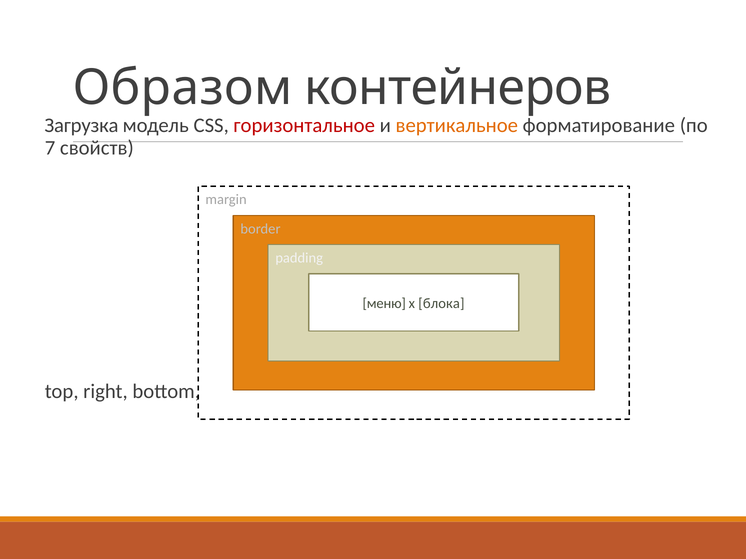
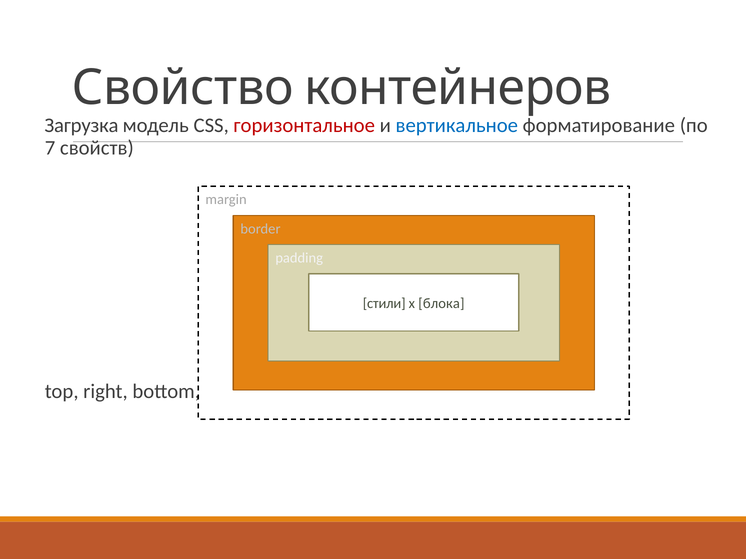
Образом: Образом -> Свойство (183, 88)
вертикальное colour: orange -> blue (457, 126)
меню: меню -> стили (384, 304)
